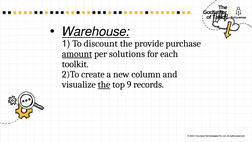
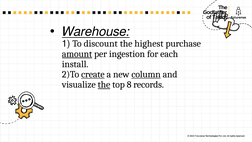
provide: provide -> highest (149, 44)
solutions: solutions -> ingestion (127, 54)
toolkit: toolkit -> install (75, 64)
create underline: none -> present (93, 74)
column underline: none -> present (146, 74)
9: 9 -> 8 (129, 84)
